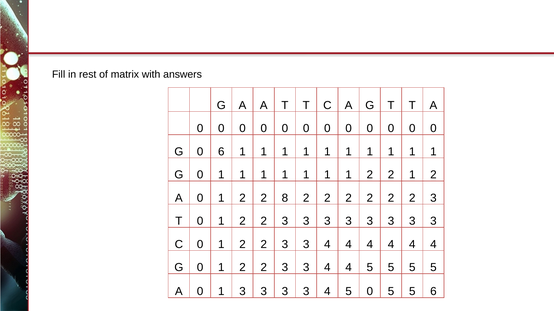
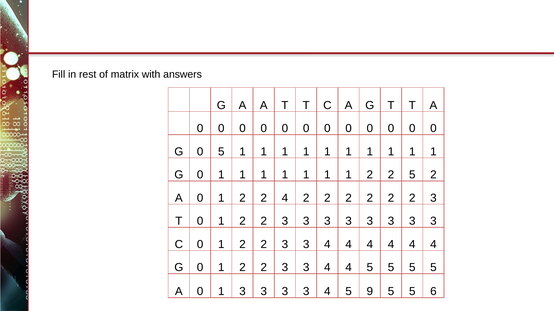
0 6: 6 -> 5 (221, 152)
2 1: 1 -> 5 (412, 175)
2 8: 8 -> 4 (285, 198)
5 0: 0 -> 9 (370, 292)
